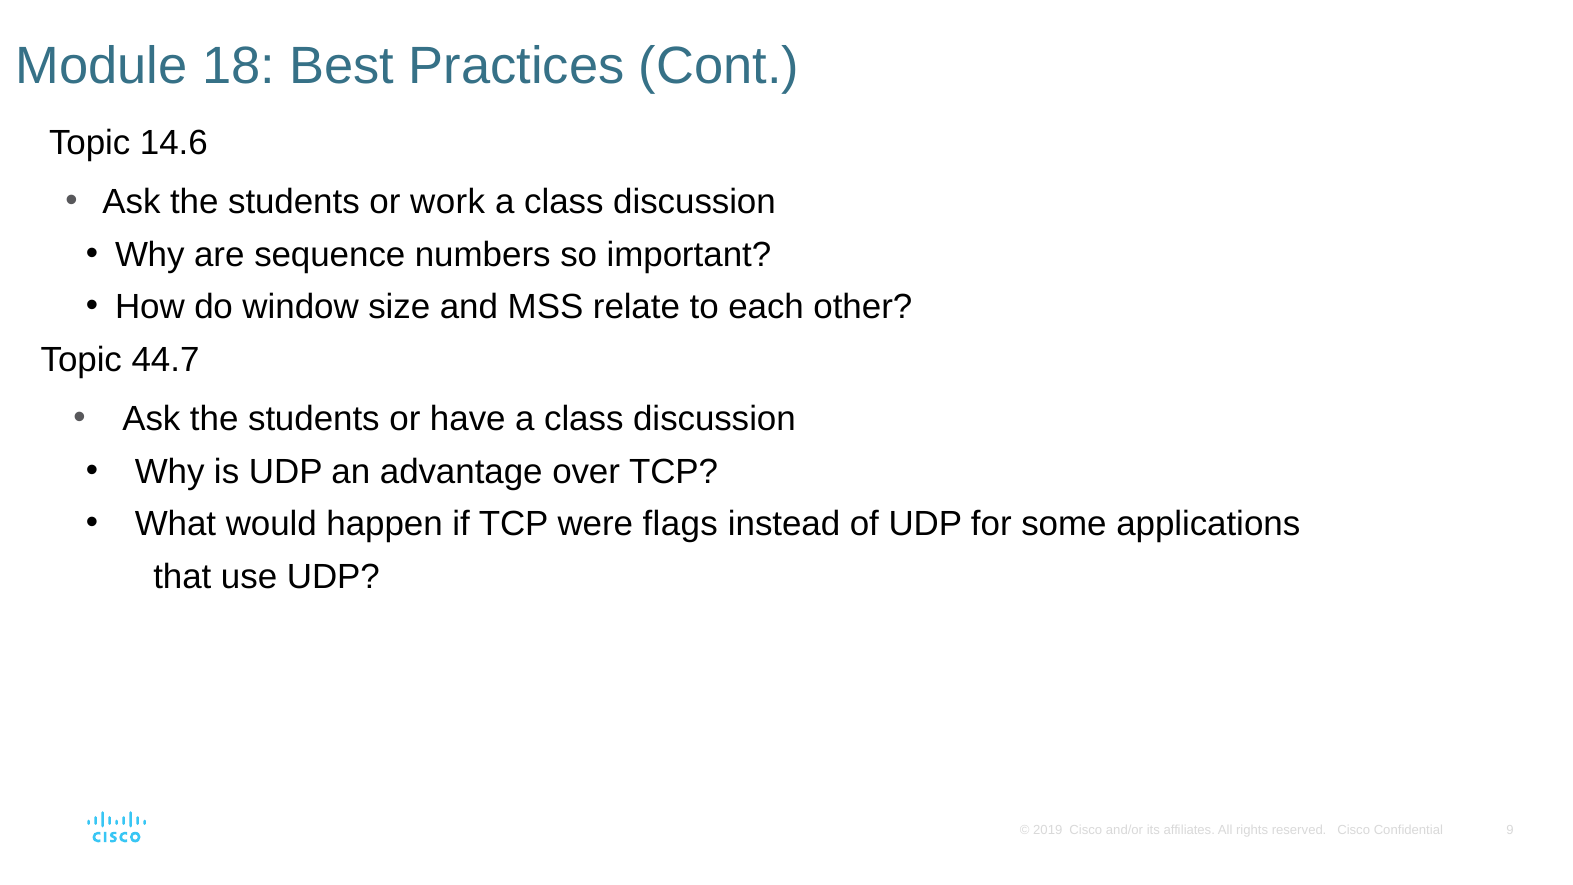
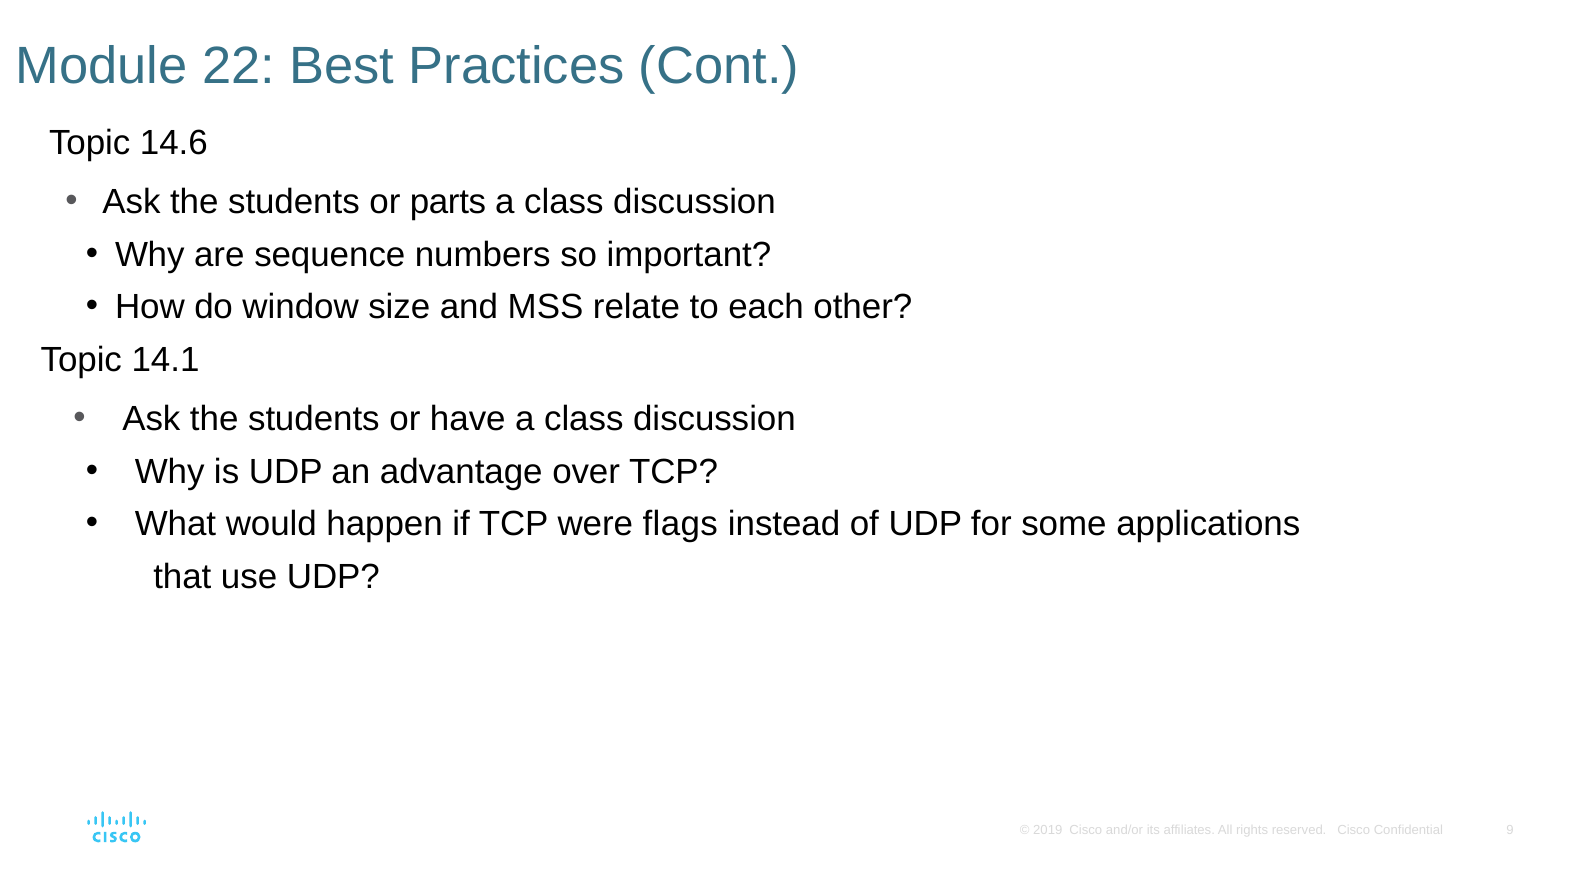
18: 18 -> 22 (238, 66)
work: work -> parts (448, 202)
44.7: 44.7 -> 14.1 (166, 360)
